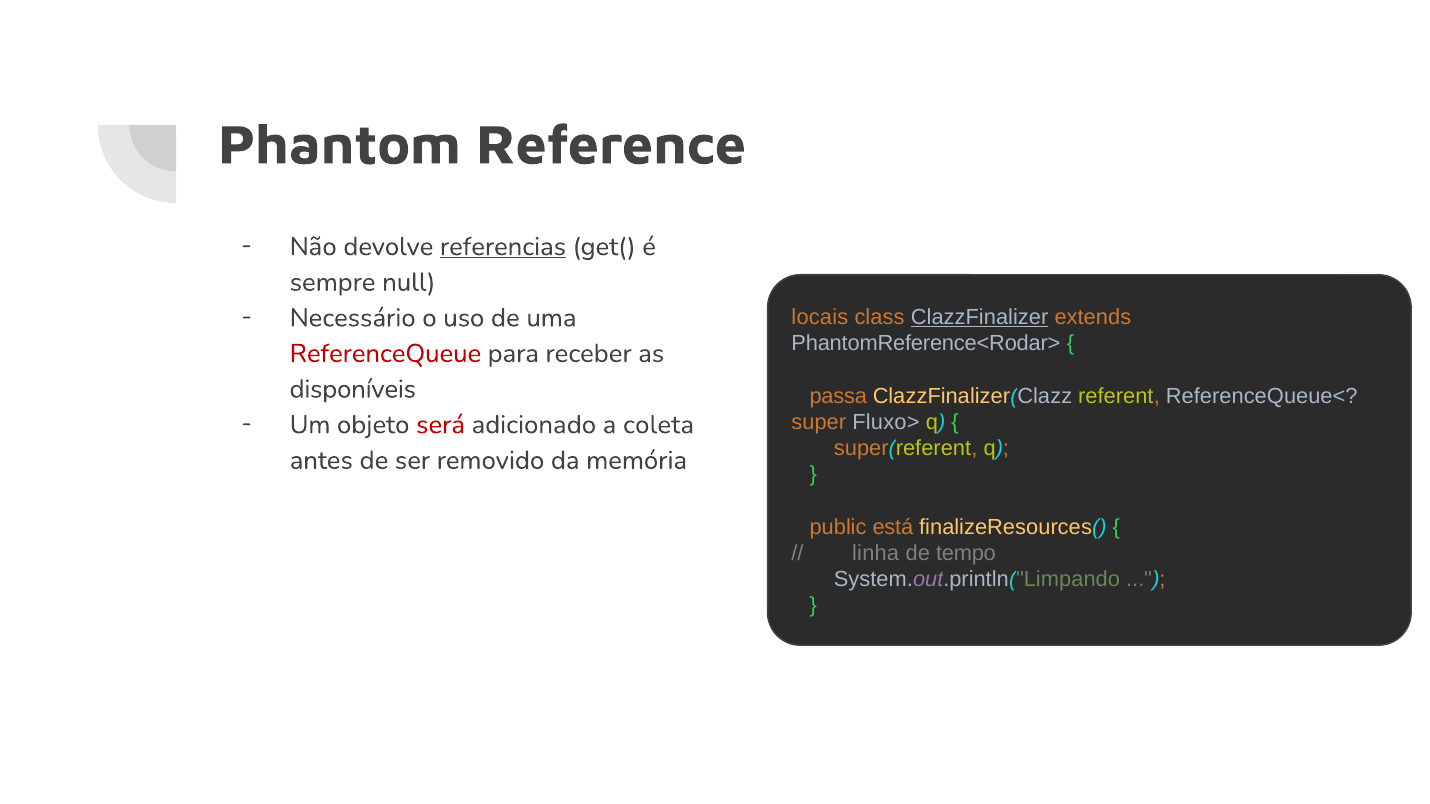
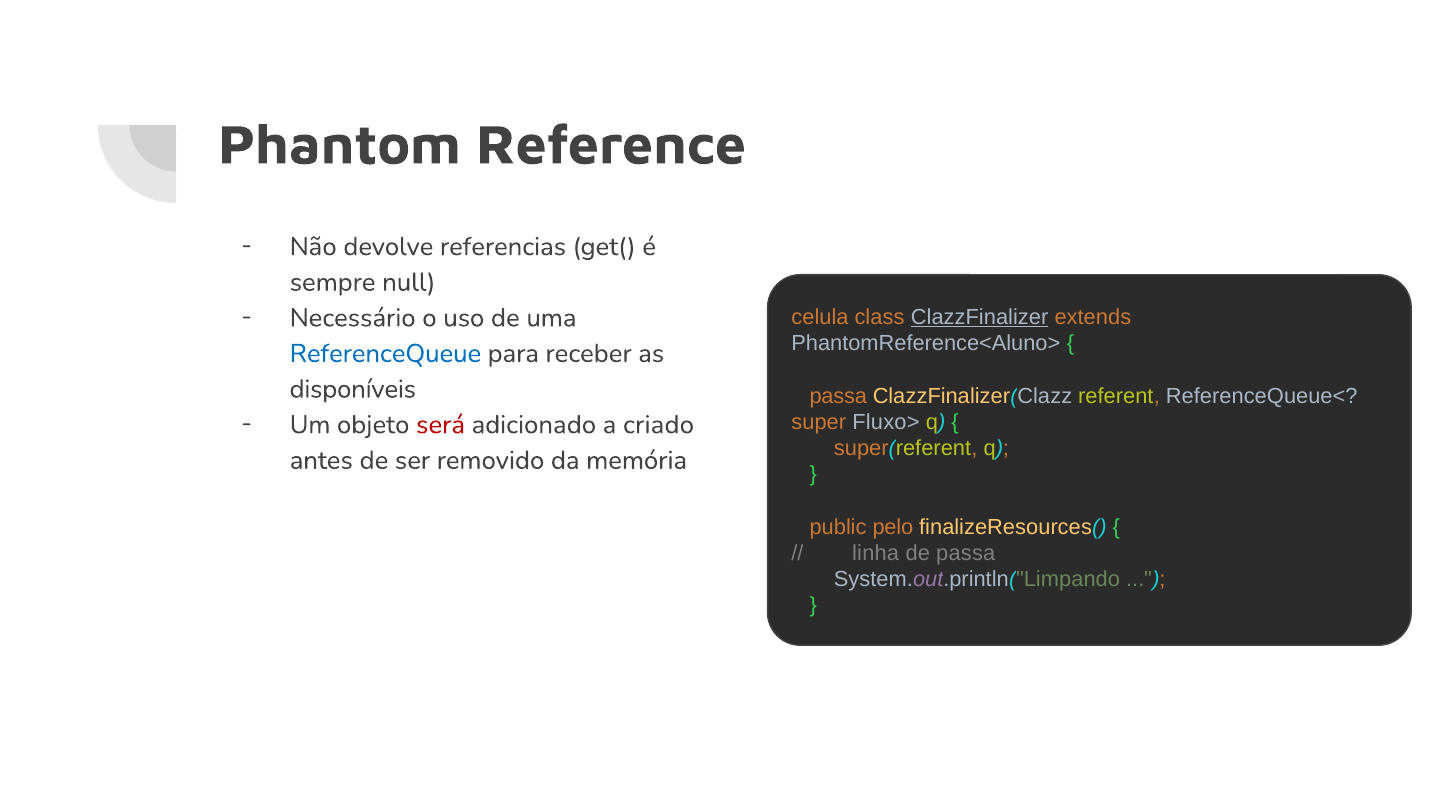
referencias underline: present -> none (503, 247)
locais: locais -> celula (820, 317)
PhantomReference<Rodar>: PhantomReference<Rodar> -> PhantomReference<Aluno> (926, 344)
ReferenceQueue colour: red -> blue (385, 354)
coleta: coleta -> criado (659, 425)
está: está -> pelo (893, 527)
de tempo: tempo -> passa (966, 554)
